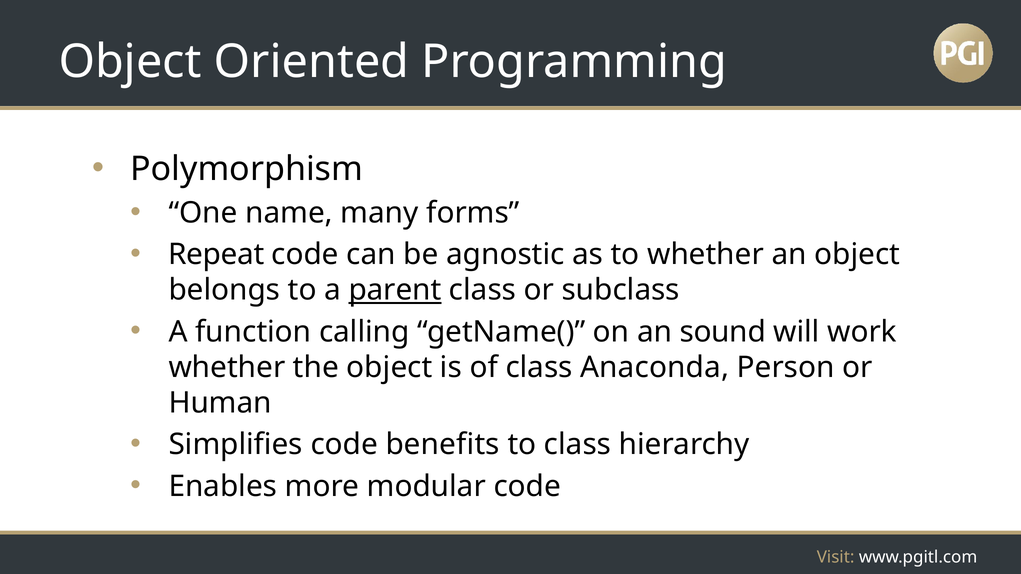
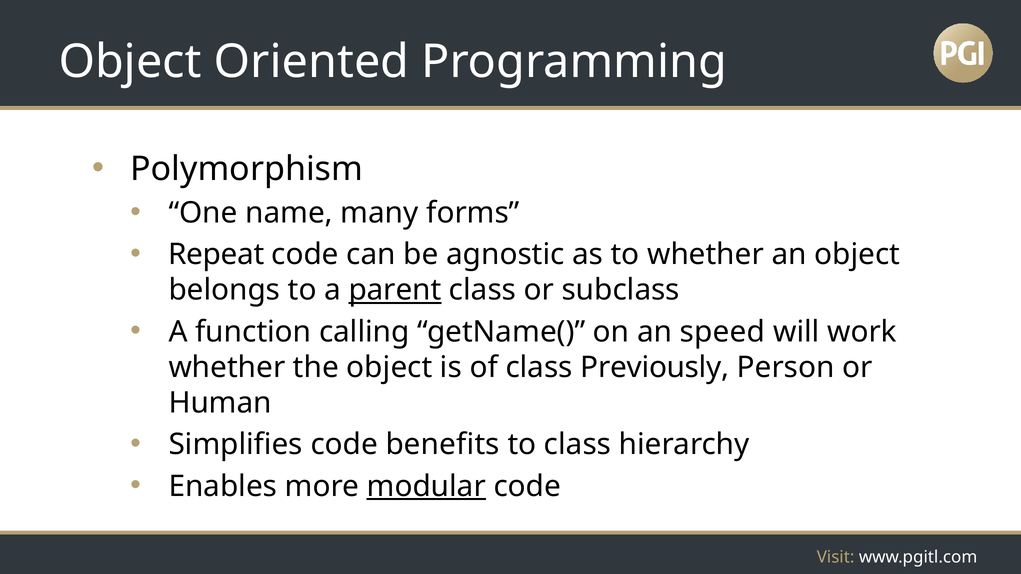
sound: sound -> speed (723, 332)
Anaconda: Anaconda -> Previously (655, 368)
modular underline: none -> present (426, 487)
